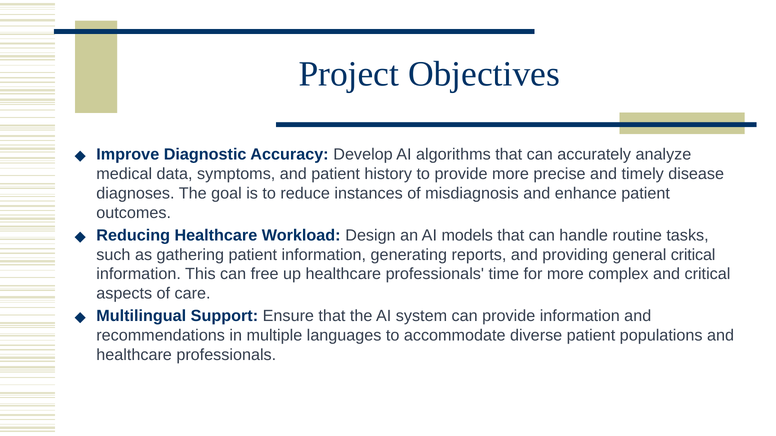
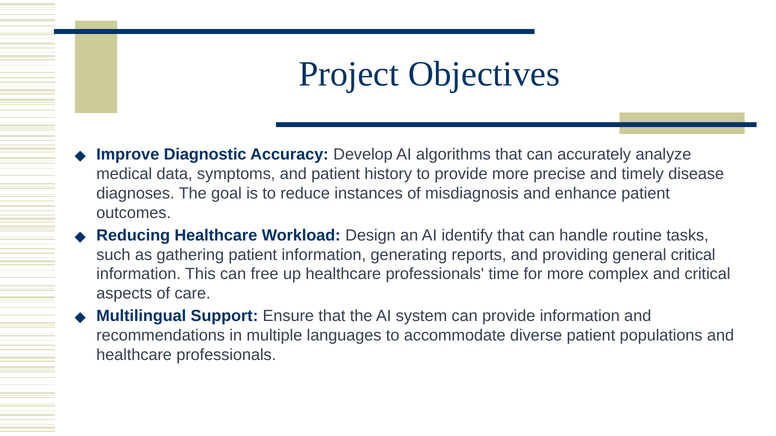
models: models -> identify (467, 236)
